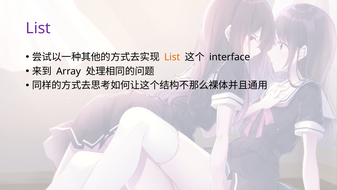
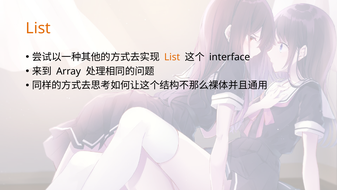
List colour: purple -> orange (38, 28)
